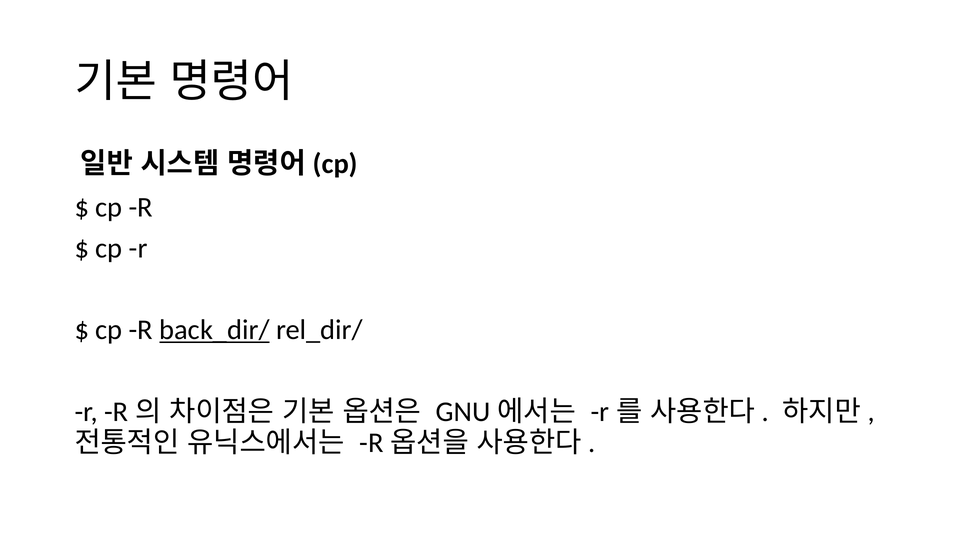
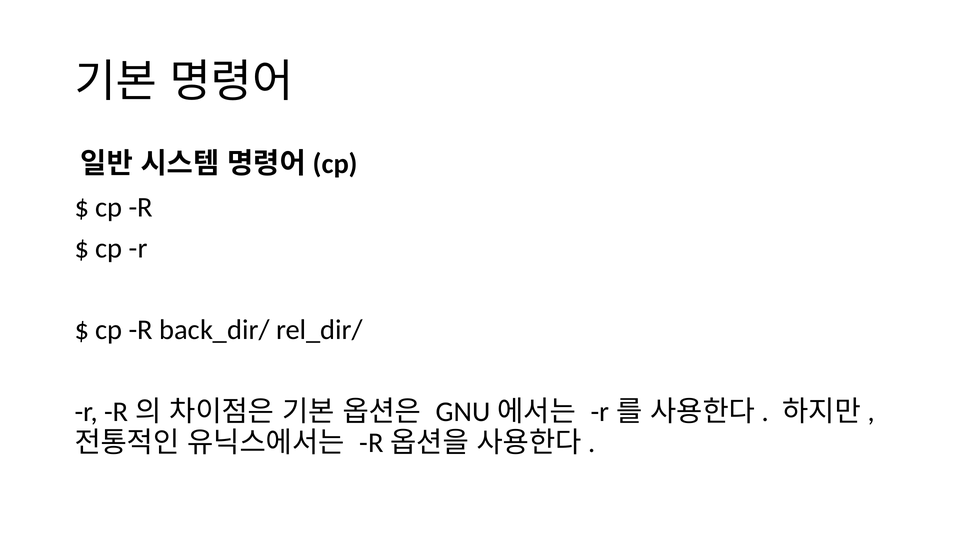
back_dir/ underline: present -> none (214, 330)
